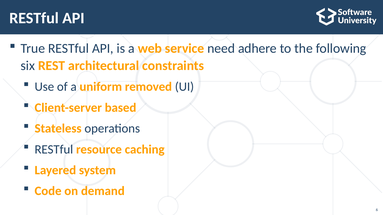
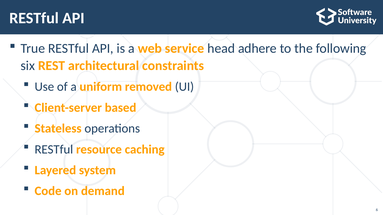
need: need -> head (221, 49)
